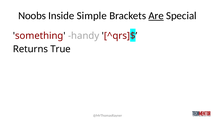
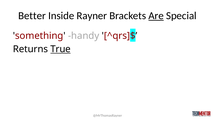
Noobs: Noobs -> Better (32, 16)
Simple: Simple -> Rayner (92, 16)
True underline: none -> present (61, 49)
